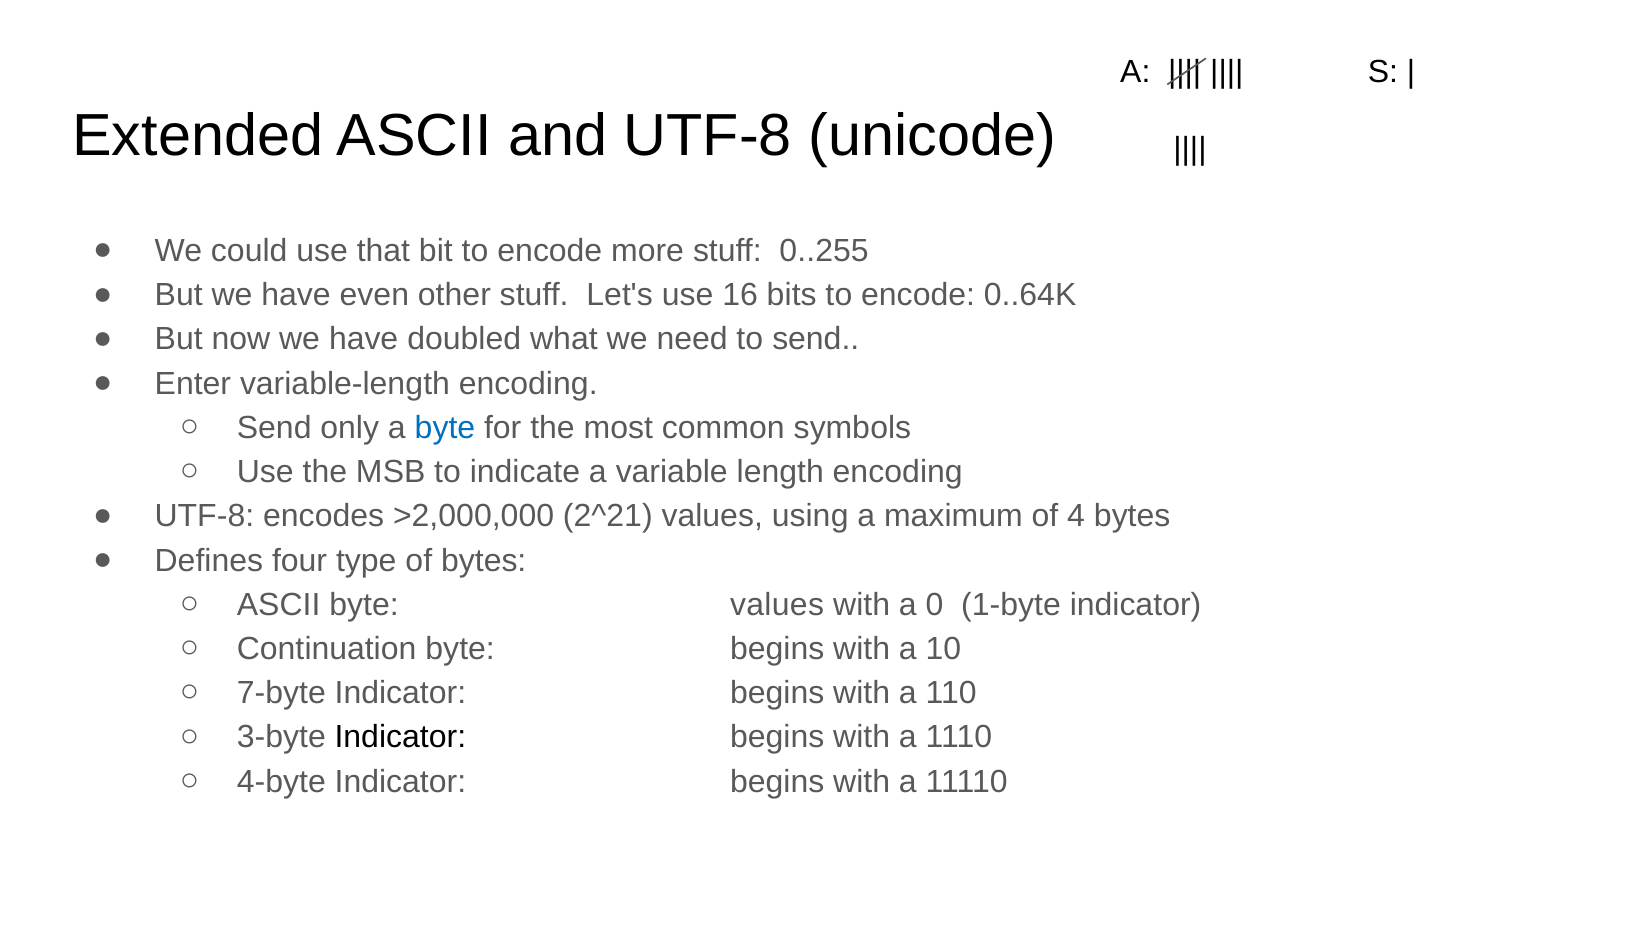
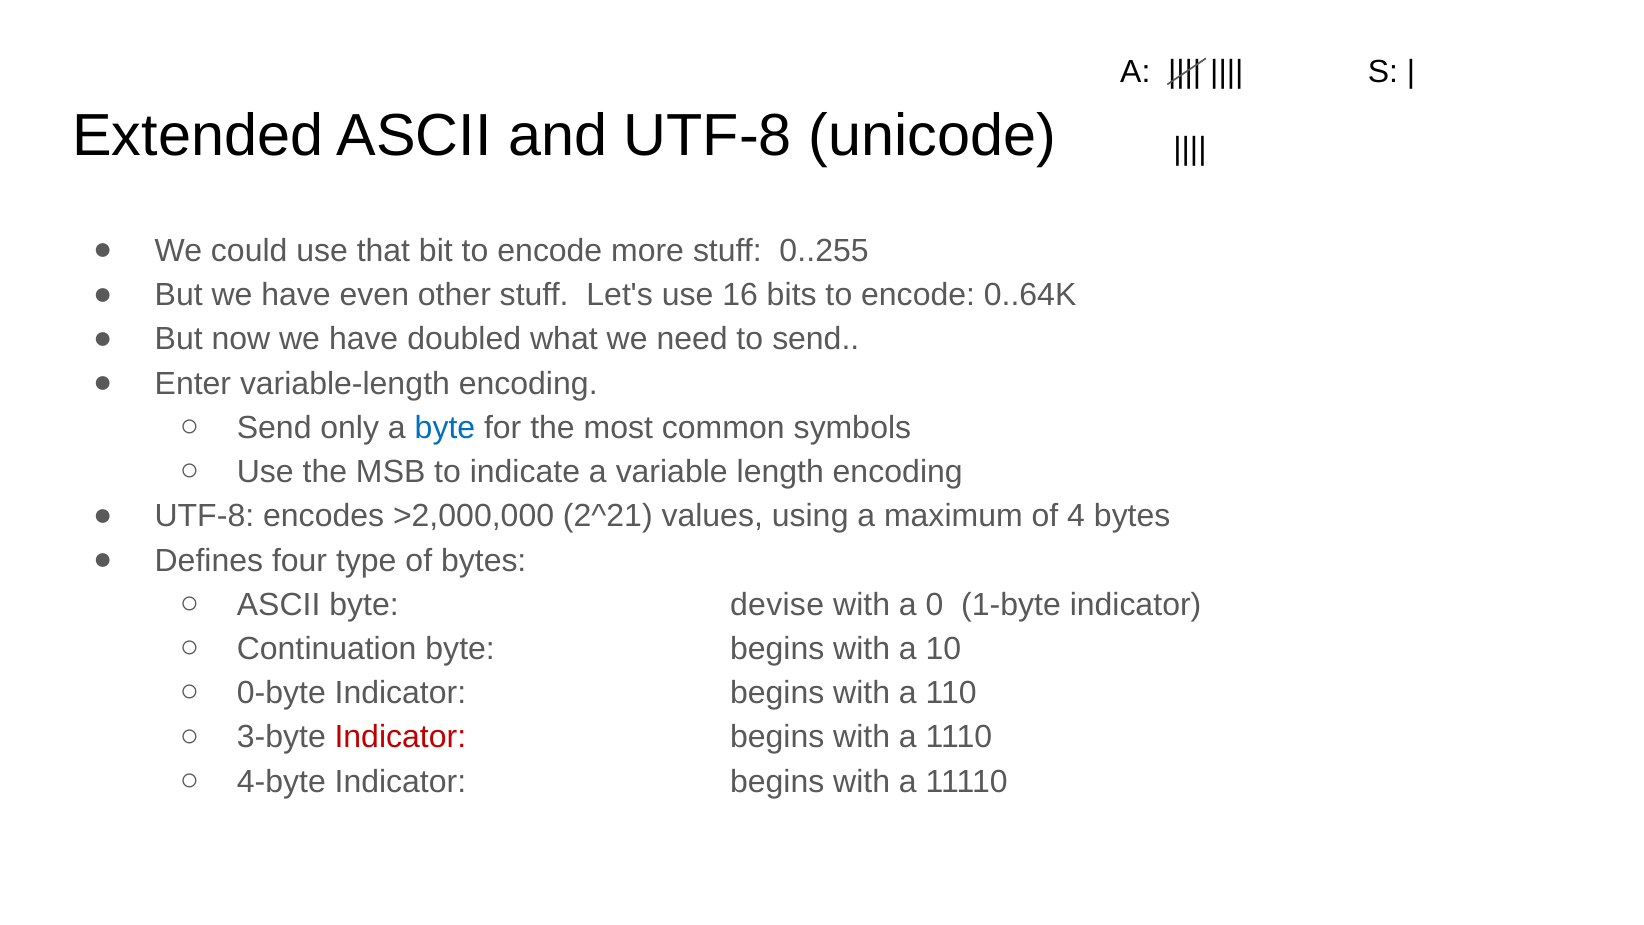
byte values: values -> devise (777, 605)
7-byte: 7-byte -> 0-byte (281, 693)
Indicator colour: black -> red (400, 737)
